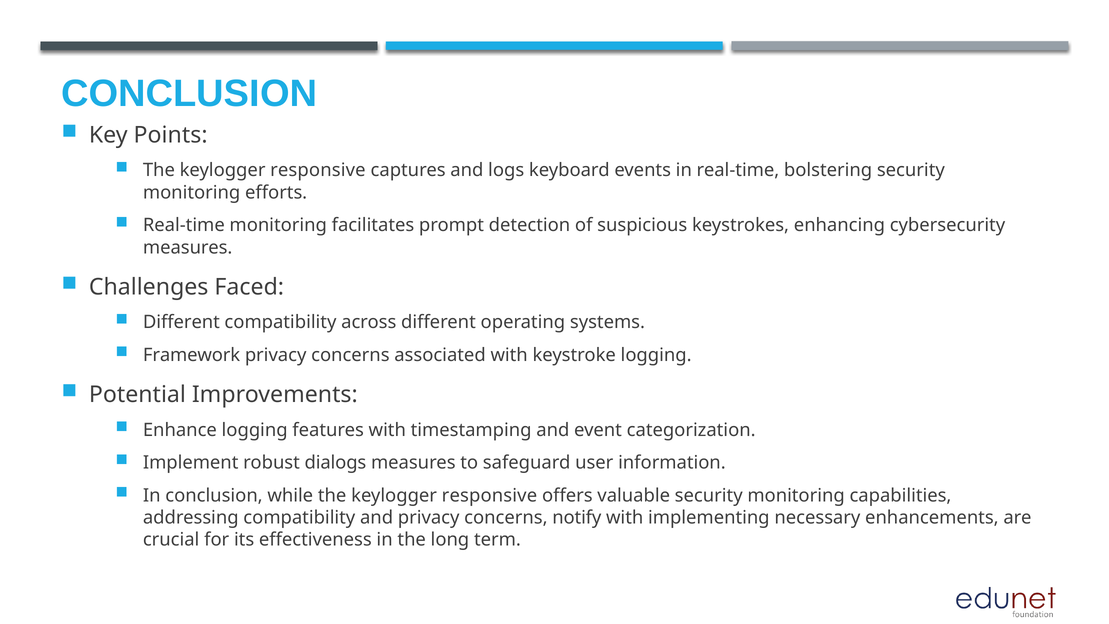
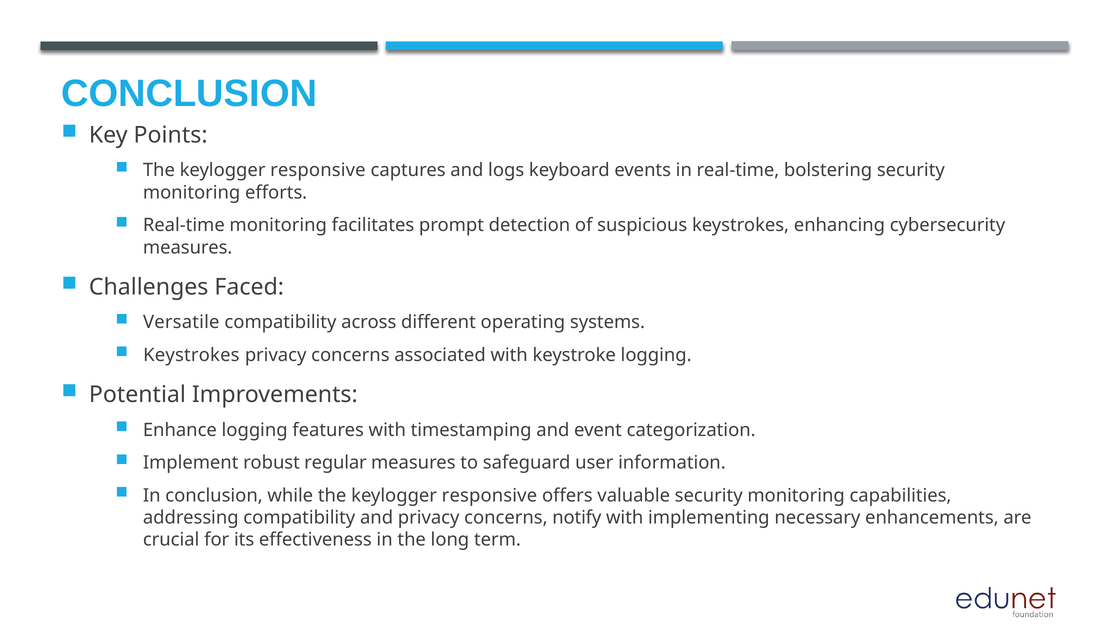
Different: Different -> Versatile (181, 322)
Framework: Framework -> Keystrokes (191, 355)
dialogs: dialogs -> regular (335, 463)
